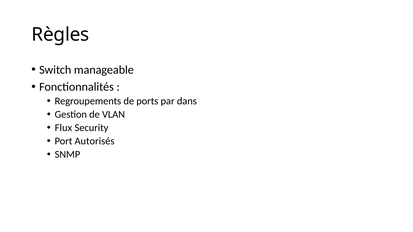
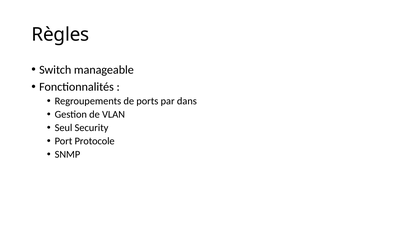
Flux: Flux -> Seul (64, 128)
Autorisés: Autorisés -> Protocole (95, 141)
